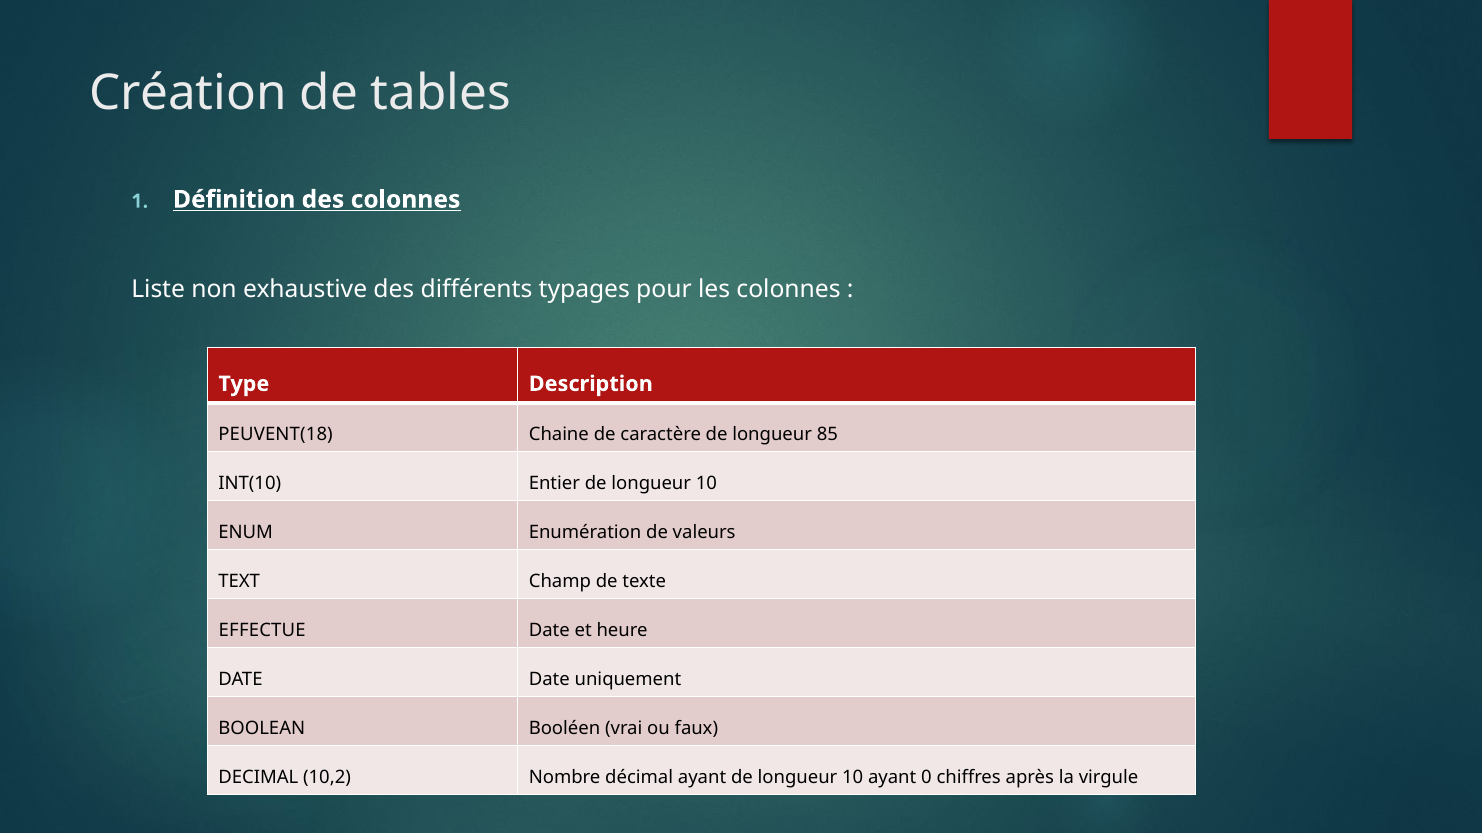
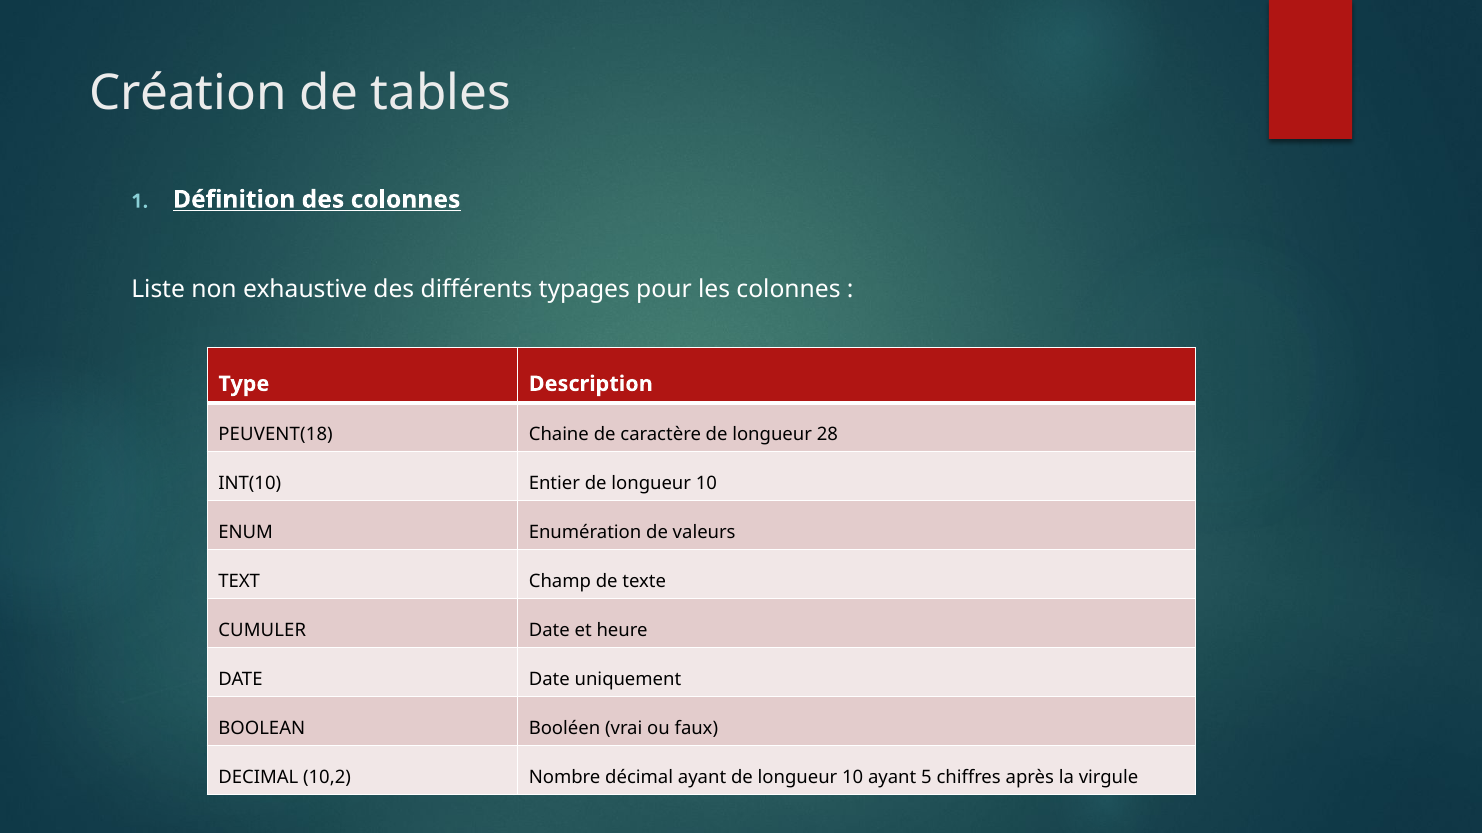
85: 85 -> 28 (827, 435)
EFFECTUE: EFFECTUE -> CUMULER (262, 631)
0: 0 -> 5 (926, 778)
